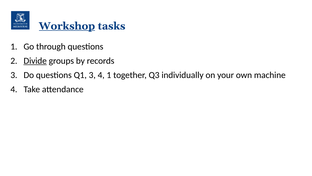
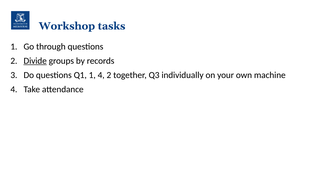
Workshop underline: present -> none (67, 26)
Q1 3: 3 -> 1 (92, 75)
4 1: 1 -> 2 (109, 75)
